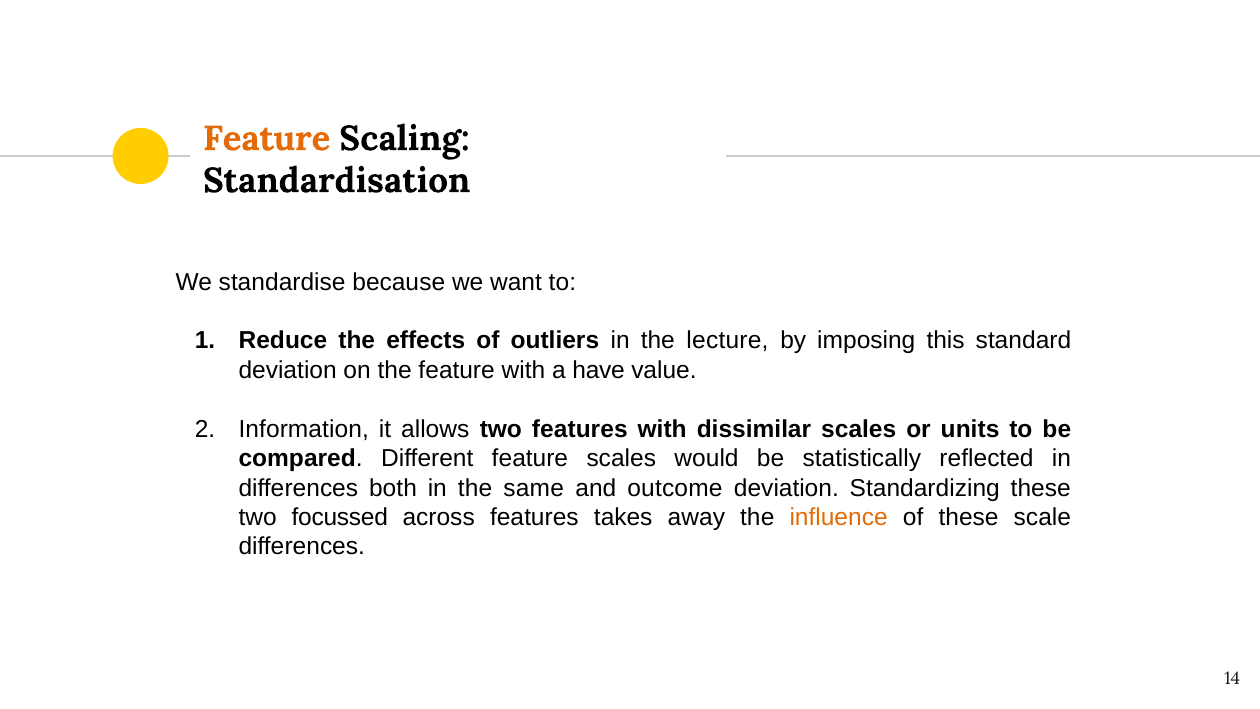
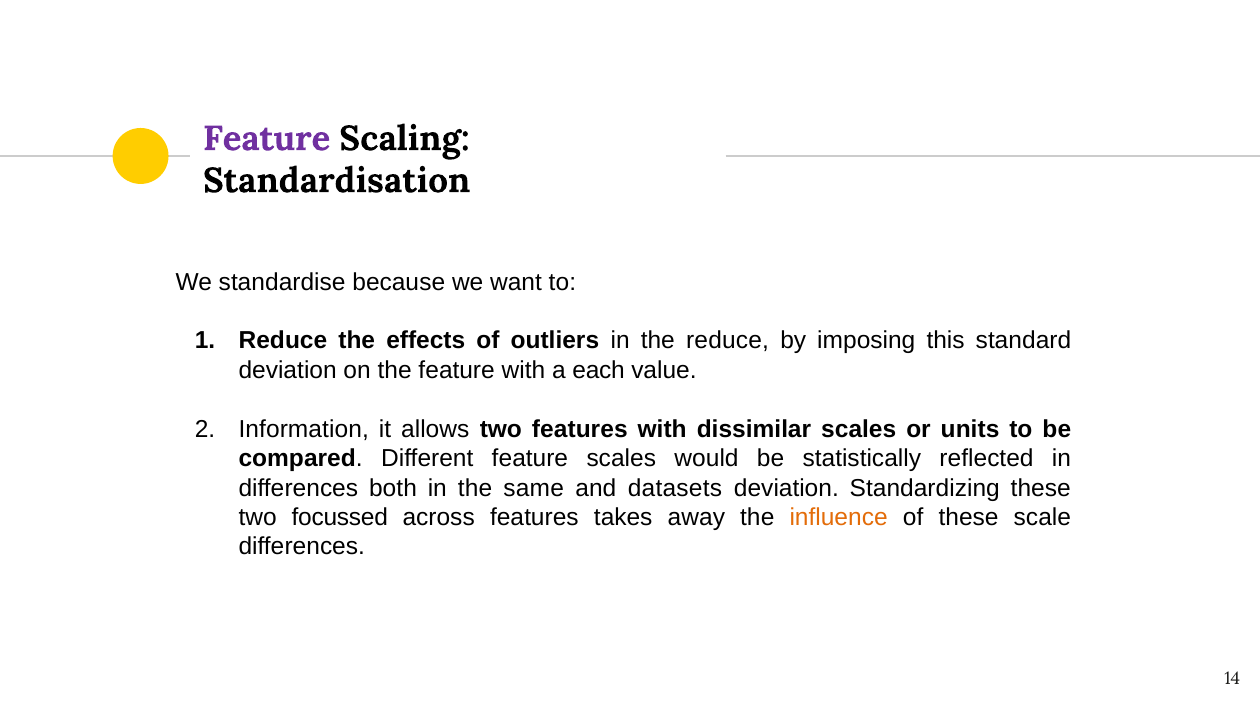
Feature colour: orange -> purple (267, 139)
the lecture: lecture -> reduce (728, 341)
have: have -> each (599, 370)
outcome: outcome -> datasets (675, 488)
